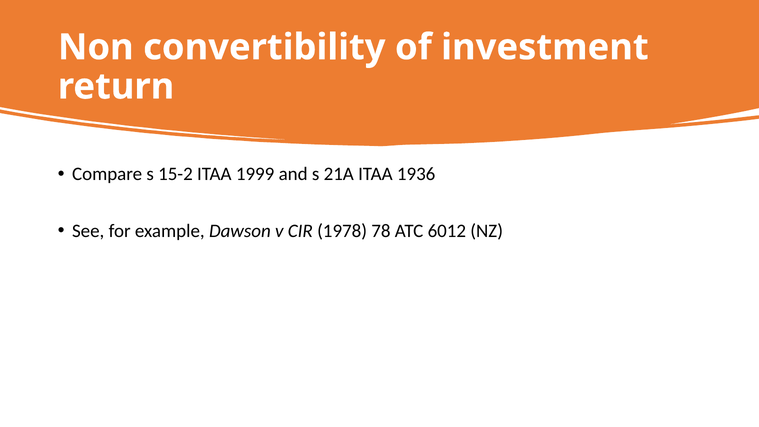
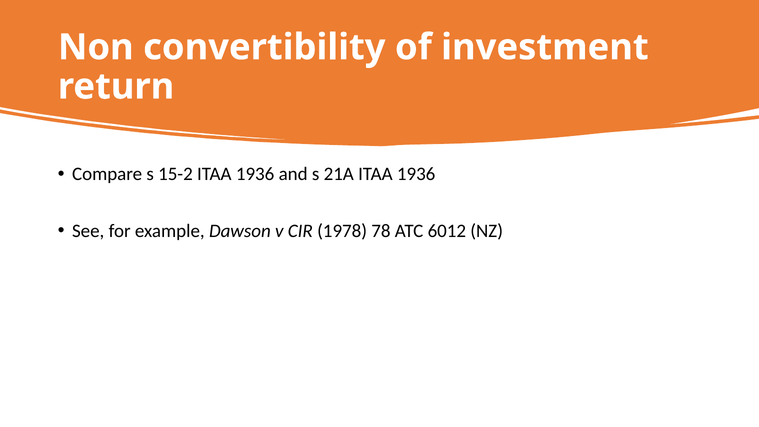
15-2 ITAA 1999: 1999 -> 1936 (255, 174)
